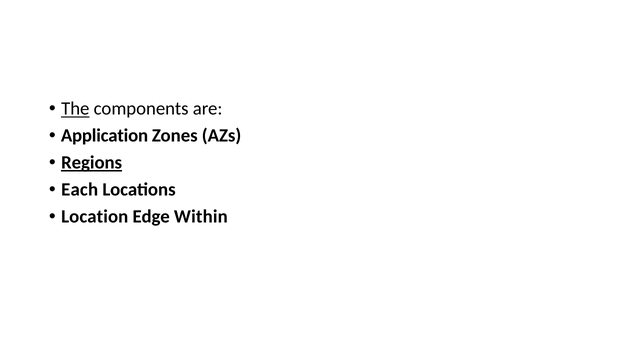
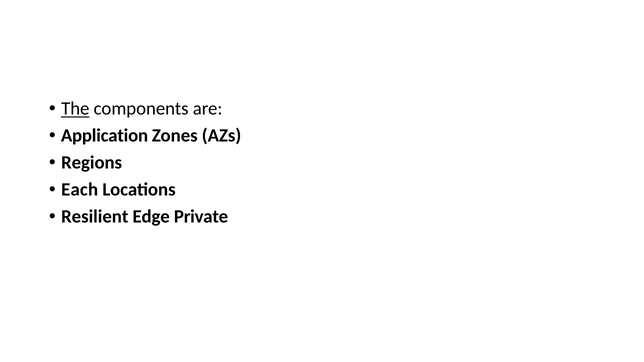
Regions underline: present -> none (92, 163)
Location: Location -> Resilient (95, 217)
Within: Within -> Private (201, 217)
